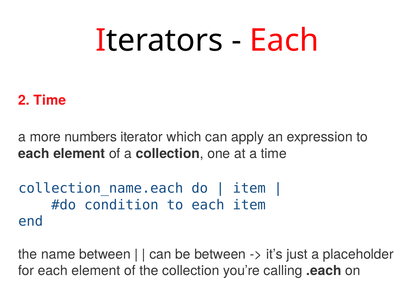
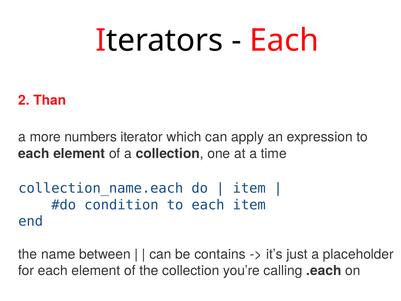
2 Time: Time -> Than (50, 100)
be between: between -> contains (220, 254)
